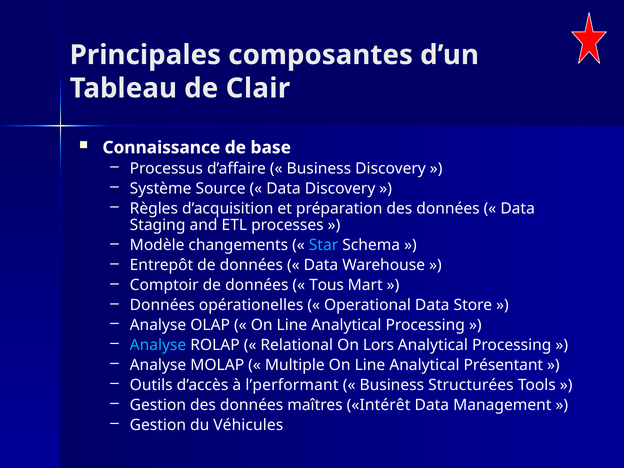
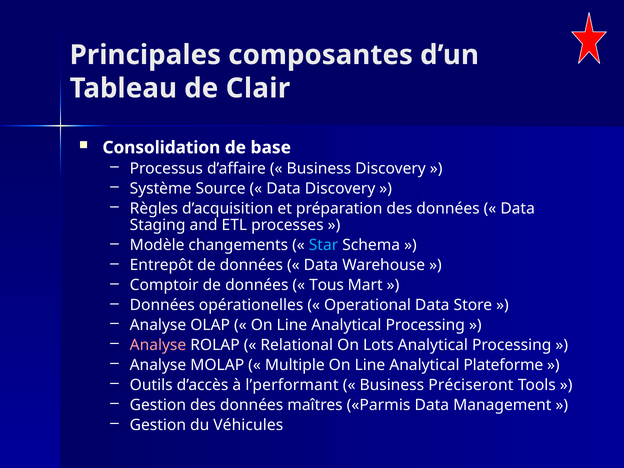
Connaissance: Connaissance -> Consolidation (161, 148)
Analyse colour: light blue -> pink (158, 345)
Lors: Lors -> Lots (378, 345)
Présentant: Présentant -> Plateforme (503, 365)
Structurées: Structurées -> Préciseront (471, 385)
Intérêt: Intérêt -> Parmis (379, 405)
